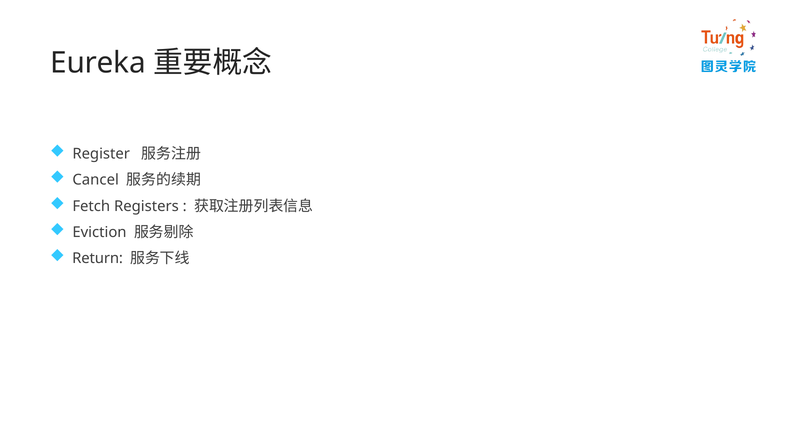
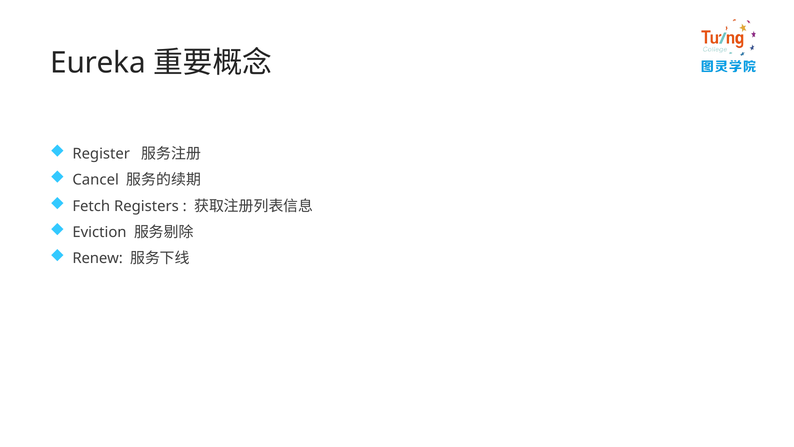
Return: Return -> Renew (98, 258)
